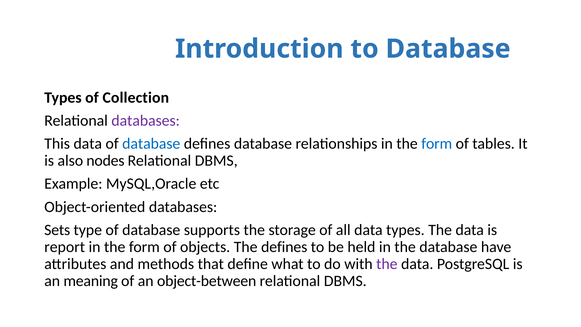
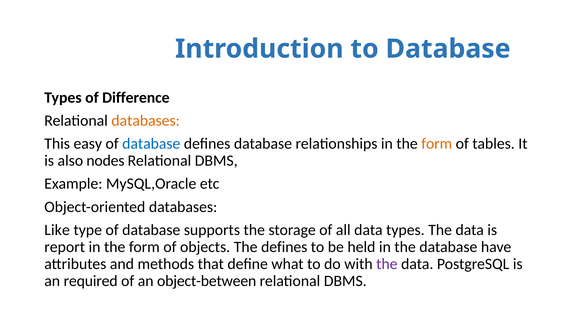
Collection: Collection -> Difference (136, 98)
databases colour: purple -> orange (146, 121)
This data: data -> easy (88, 144)
form colour: blue -> orange (437, 144)
Sets: Sets -> Like (57, 230)
meaning: meaning -> required (91, 281)
